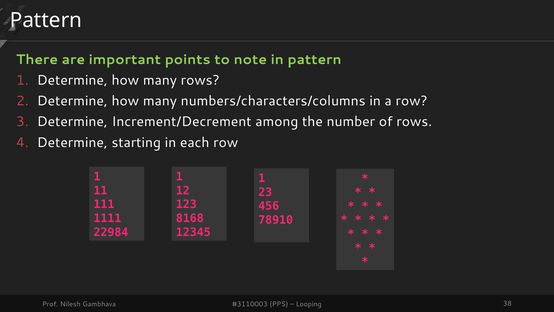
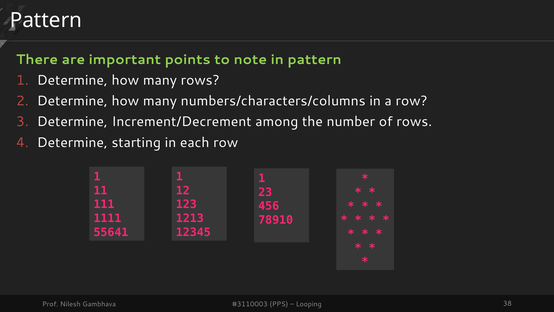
8168: 8168 -> 1213 (190, 218)
22984: 22984 -> 55641 (111, 232)
